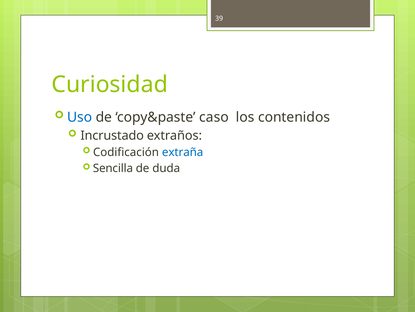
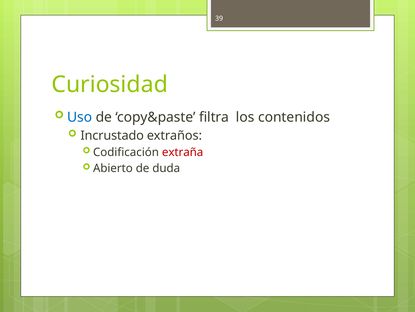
caso: caso -> filtra (214, 117)
extraña colour: blue -> red (183, 152)
Sencilla: Sencilla -> Abierto (113, 168)
